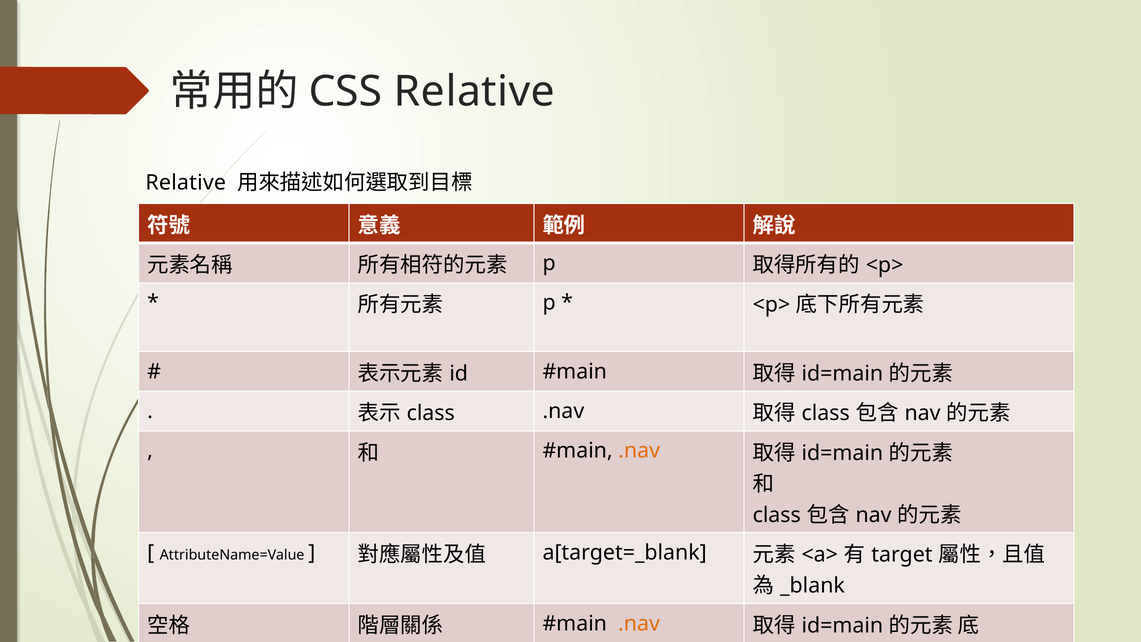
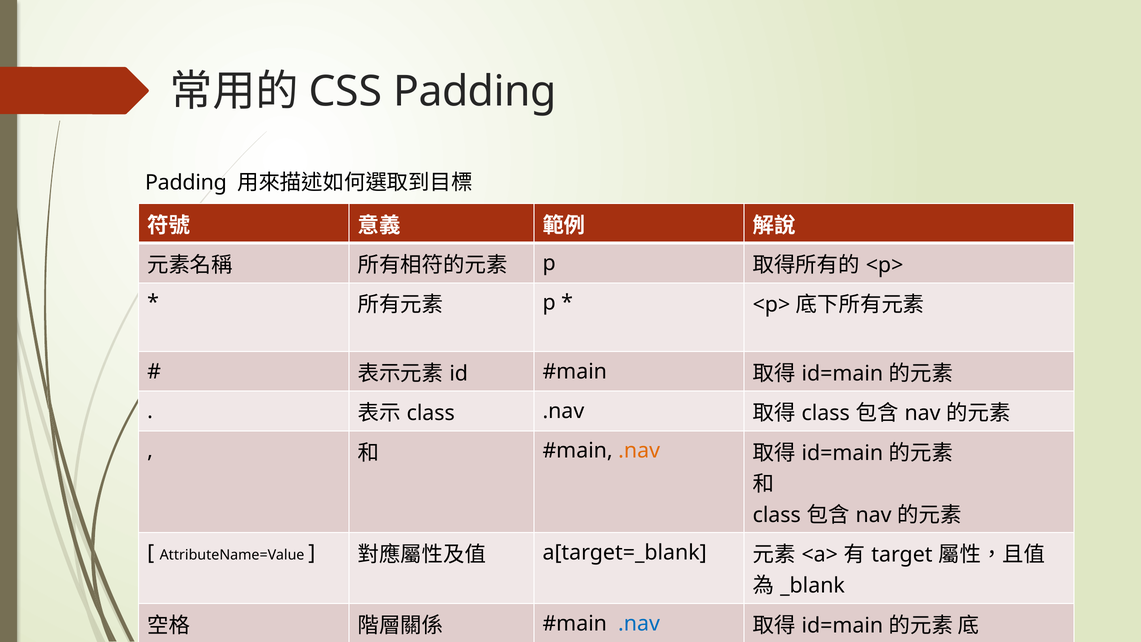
Relative: Relative -> Padding (475, 91)
Relative: Relative -> Padding (186, 183)
.nav colour: orange -> blue (639, 623)
